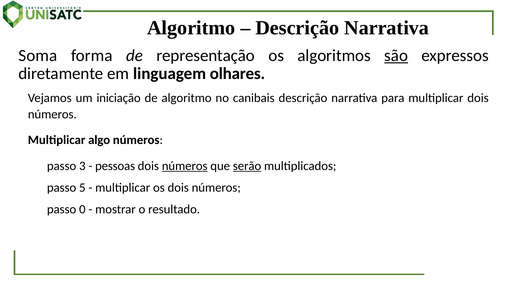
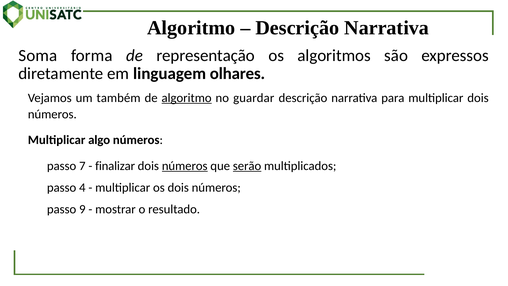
são underline: present -> none (396, 55)
iniciação: iniciação -> também (119, 98)
algoritmo underline: none -> present (187, 98)
canibais: canibais -> guardar (254, 98)
3: 3 -> 7 (82, 166)
pessoas: pessoas -> finalizar (115, 166)
5: 5 -> 4 (82, 187)
0: 0 -> 9 (82, 209)
